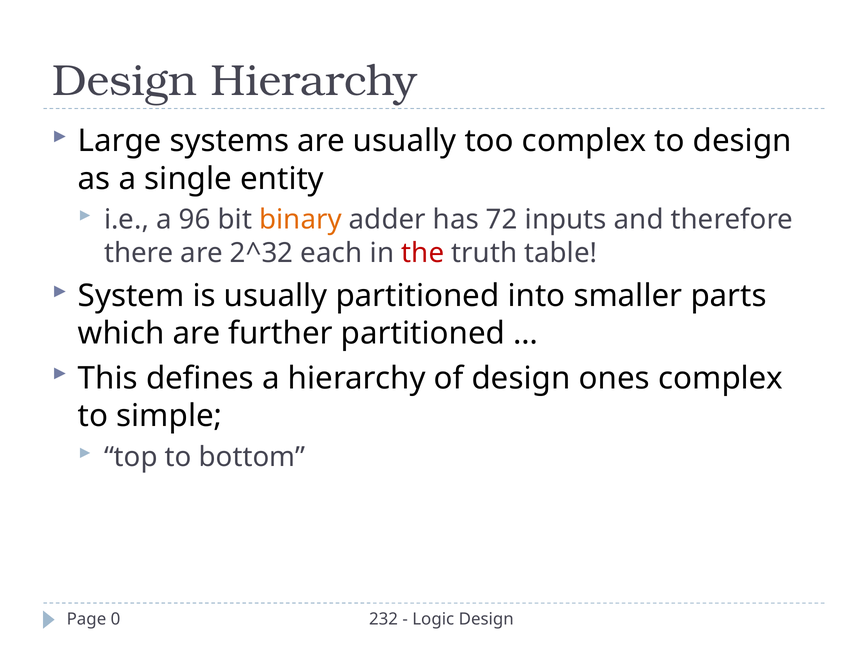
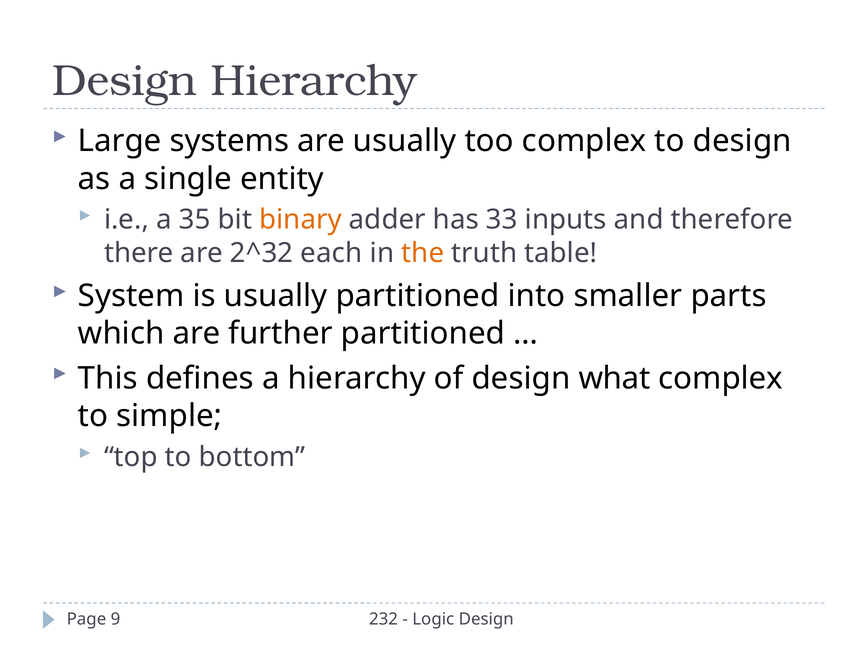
96: 96 -> 35 (195, 220)
72: 72 -> 33 (502, 220)
the colour: red -> orange (423, 253)
ones: ones -> what (615, 378)
0: 0 -> 9 (116, 619)
